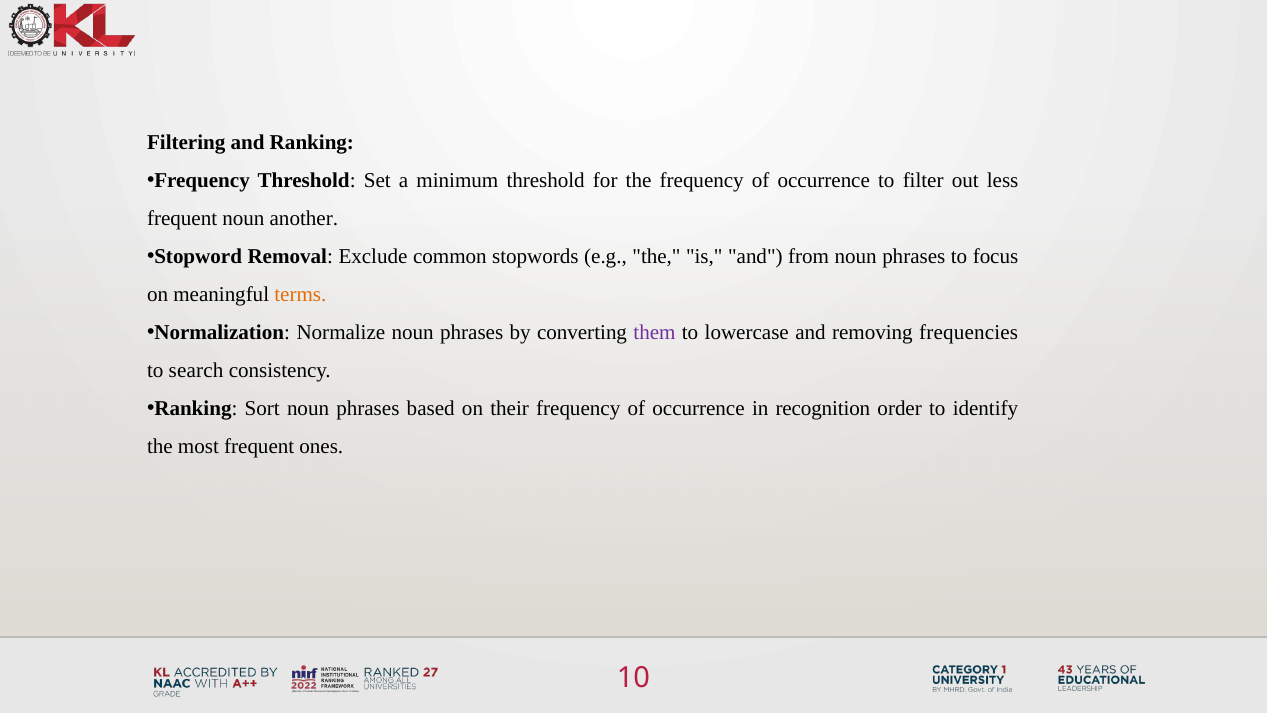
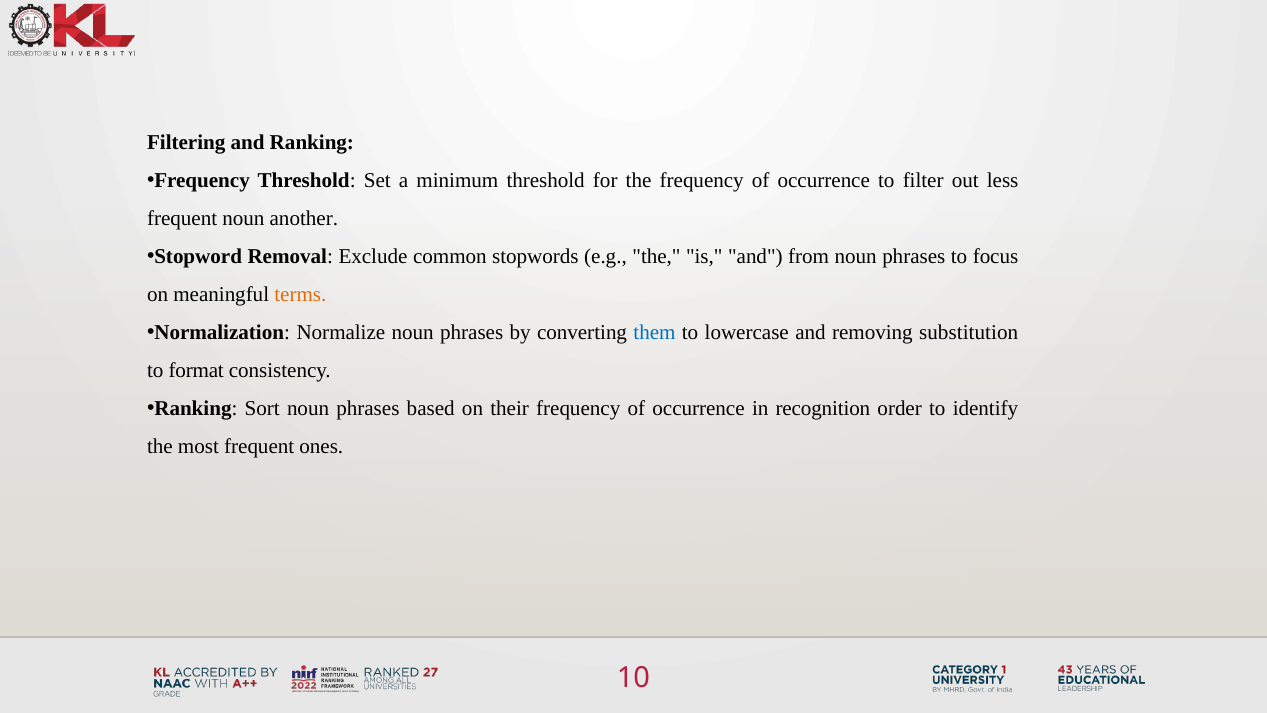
them colour: purple -> blue (654, 333)
frequencies: frequencies -> substitution (969, 333)
search: search -> format (196, 371)
